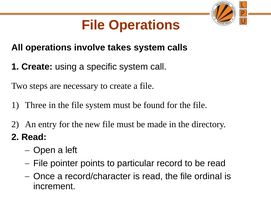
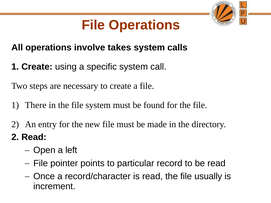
Three: Three -> There (36, 105)
ordinal: ordinal -> usually (208, 176)
